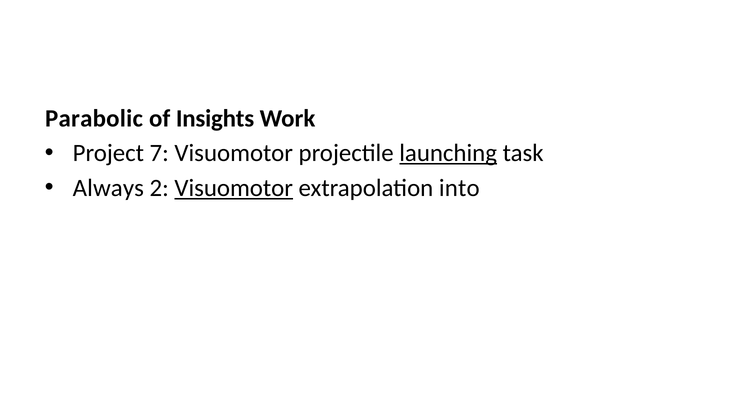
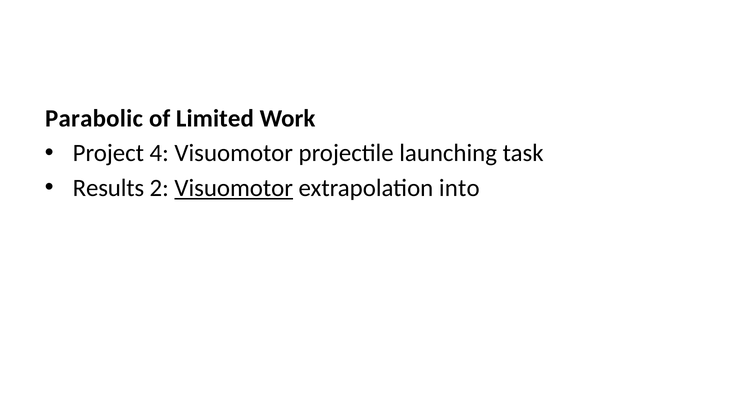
Insights: Insights -> Limited (215, 118)
7: 7 -> 4 (159, 153)
launching underline: present -> none (448, 153)
Always: Always -> Results (108, 188)
